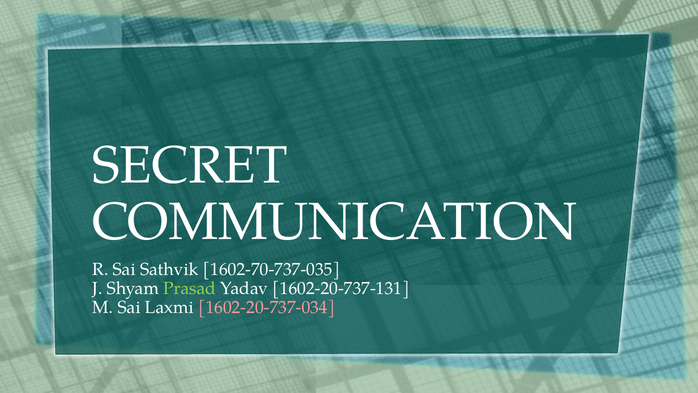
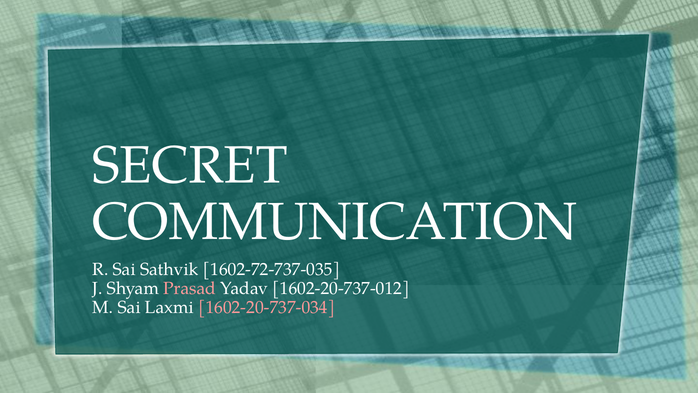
1602-70-737-035: 1602-70-737-035 -> 1602-72-737-035 (271, 269)
Prasad colour: light green -> pink (190, 288)
1602-20-737-131: 1602-20-737-131 -> 1602-20-737-012 (341, 288)
